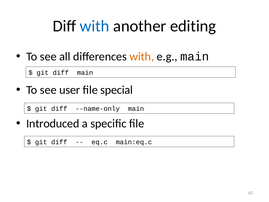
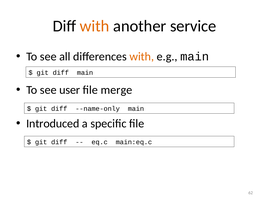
with colour: blue -> orange (95, 26)
editing: editing -> service (193, 26)
special: special -> merge (116, 90)
